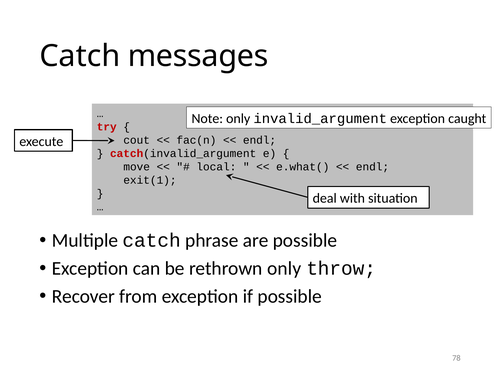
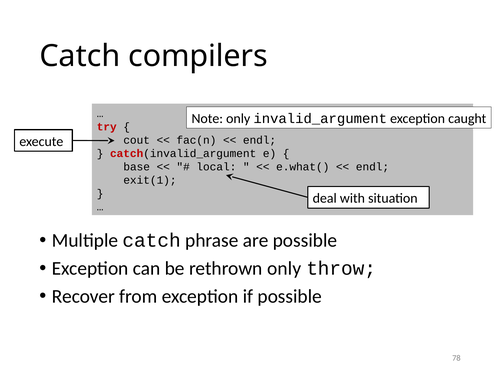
messages: messages -> compilers (198, 56)
move: move -> base (137, 167)
